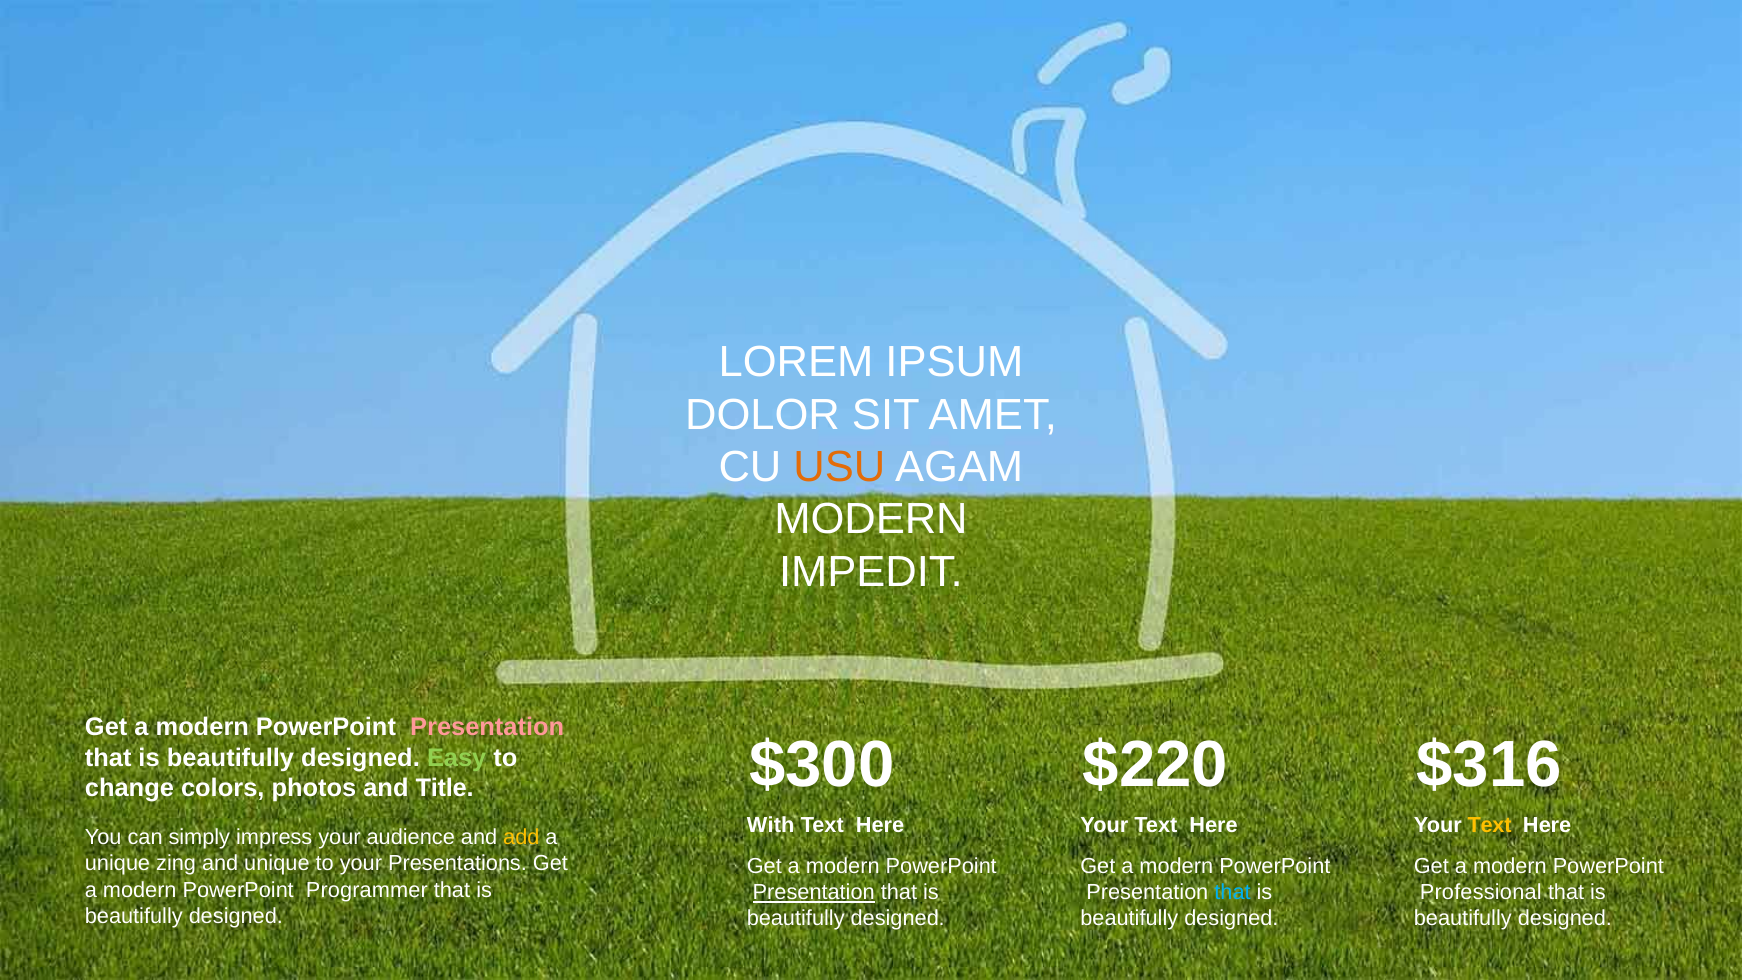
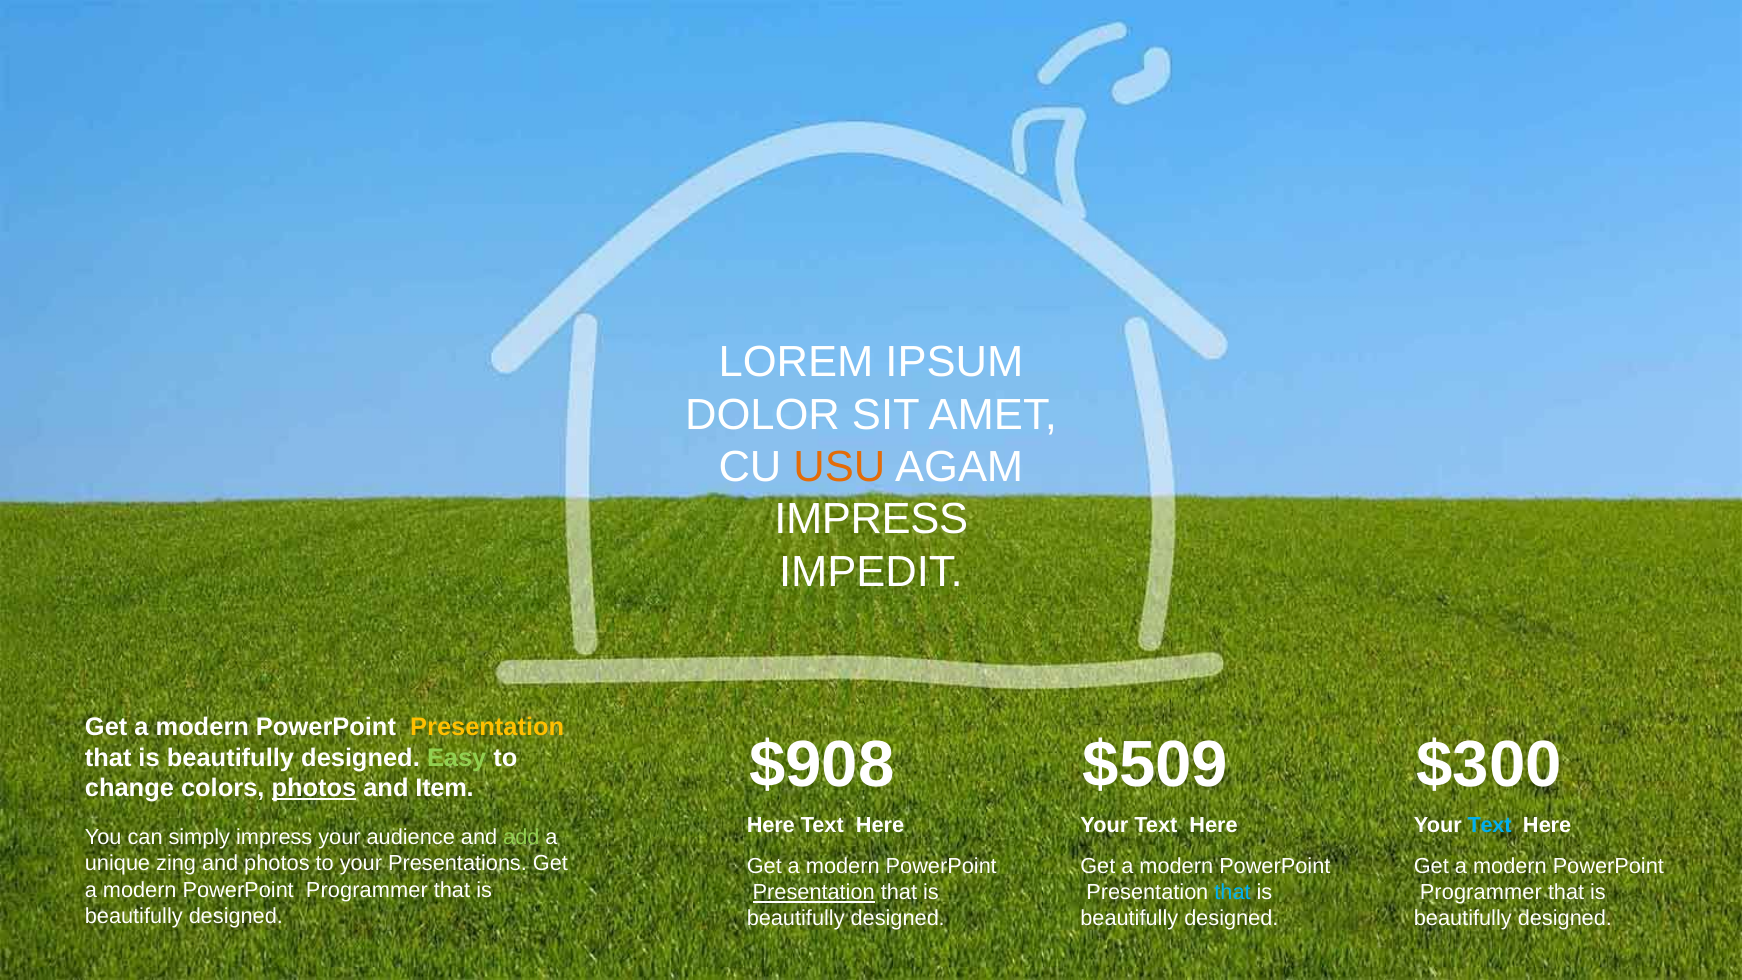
MODERN: MODERN -> IMPRESS (871, 519)
Presentation colour: pink -> yellow (487, 727)
$300: $300 -> $908 (822, 765)
$220: $220 -> $509 (1155, 765)
$316: $316 -> $300 (1489, 765)
photos underline: none -> present (314, 788)
Title: Title -> Item (445, 788)
With: With -> Here (771, 825)
Text colour: yellow -> light blue (1490, 825)
add colour: yellow -> light green (521, 838)
and unique: unique -> photos (277, 864)
Professional: Professional -> Programmer (1481, 892)
